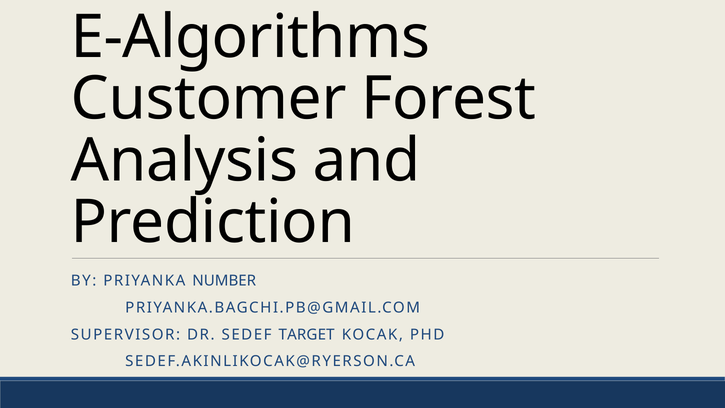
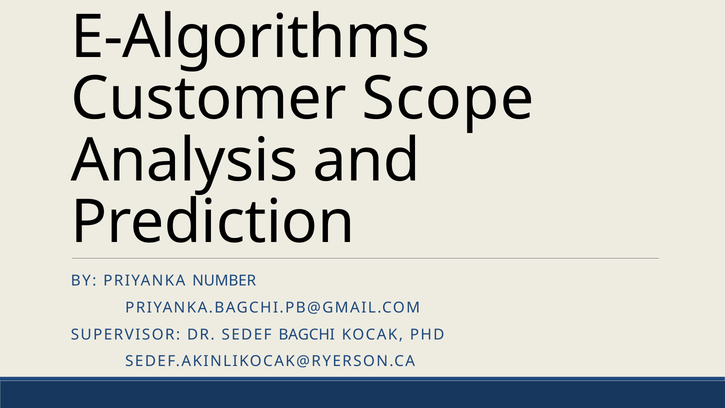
Forest: Forest -> Scope (448, 99)
TARGET: TARGET -> BAGCHI (307, 334)
